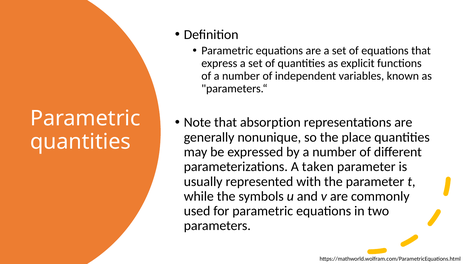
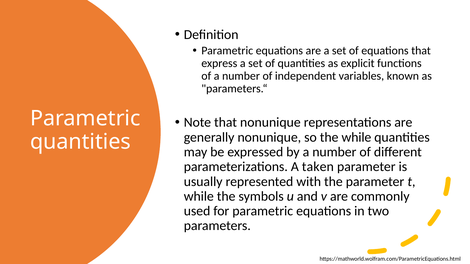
that absorption: absorption -> nonunique (270, 123)
the place: place -> while (356, 137)
